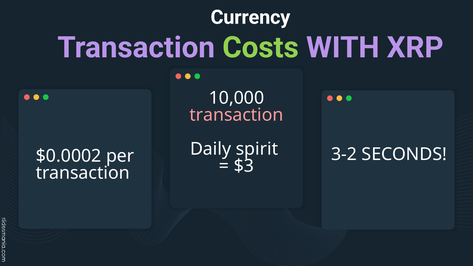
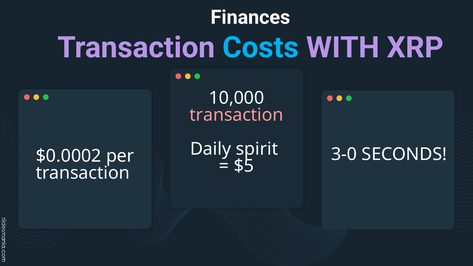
Currency: Currency -> Finances (250, 17)
Costs colour: light green -> light blue (261, 48)
3-2: 3-2 -> 3-0 (344, 154)
$3: $3 -> $5 (244, 166)
